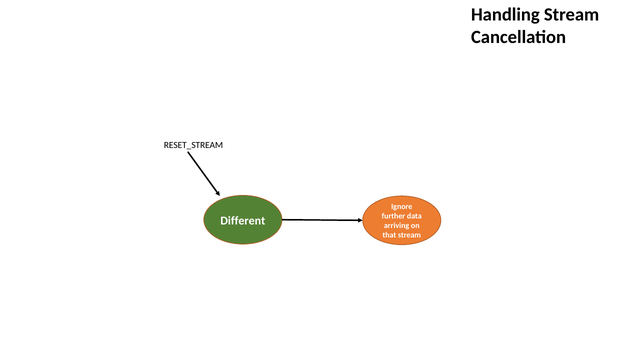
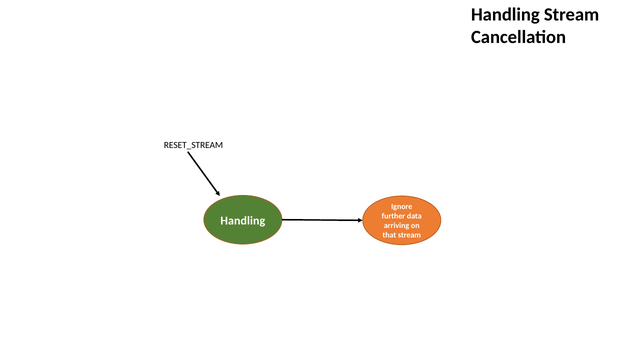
Different: Different -> Handling (243, 220)
